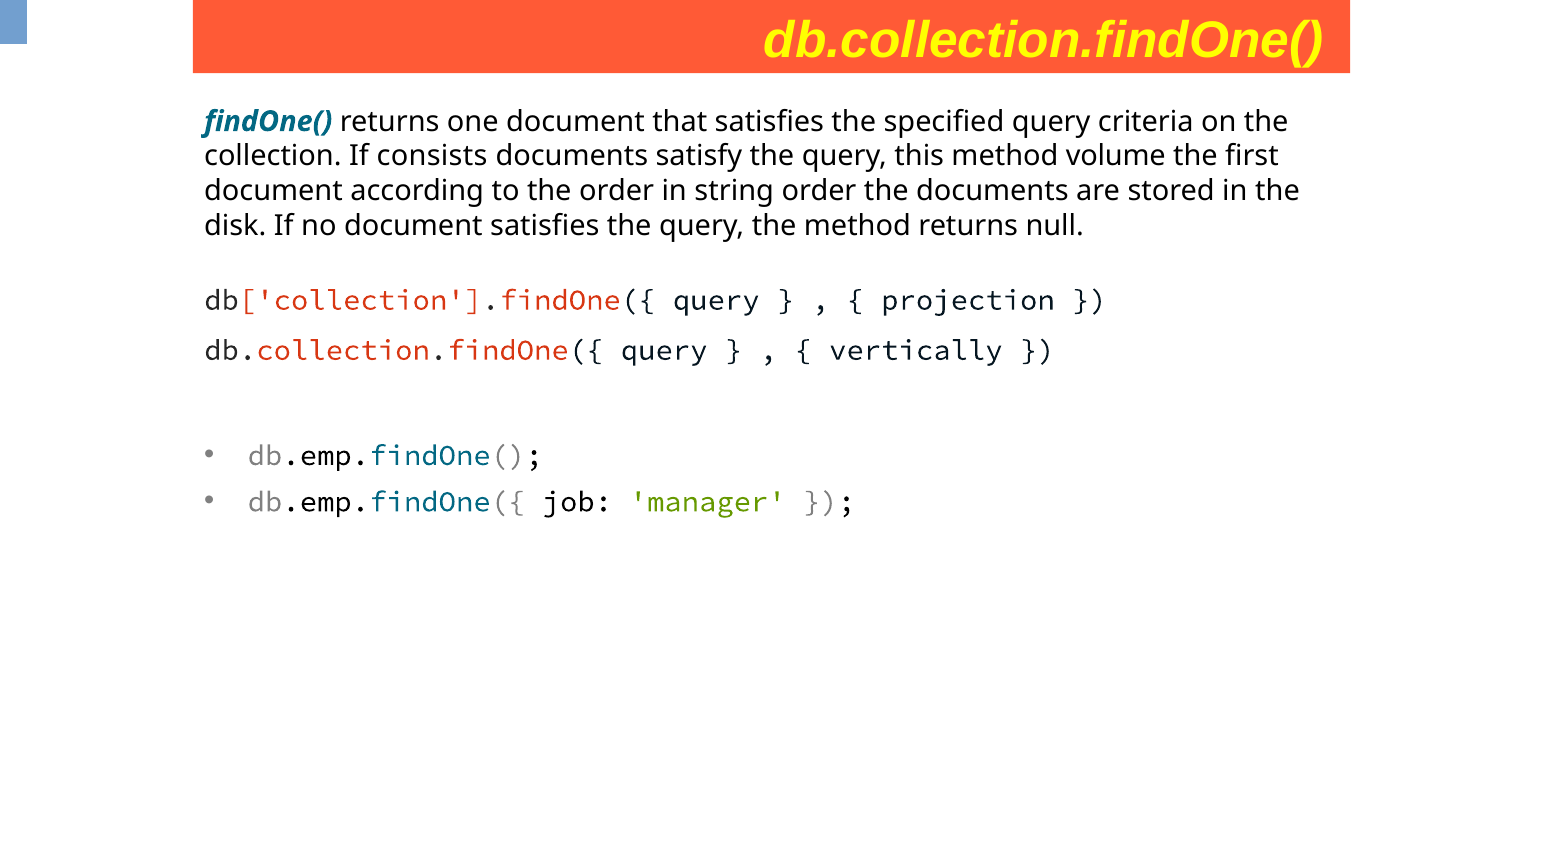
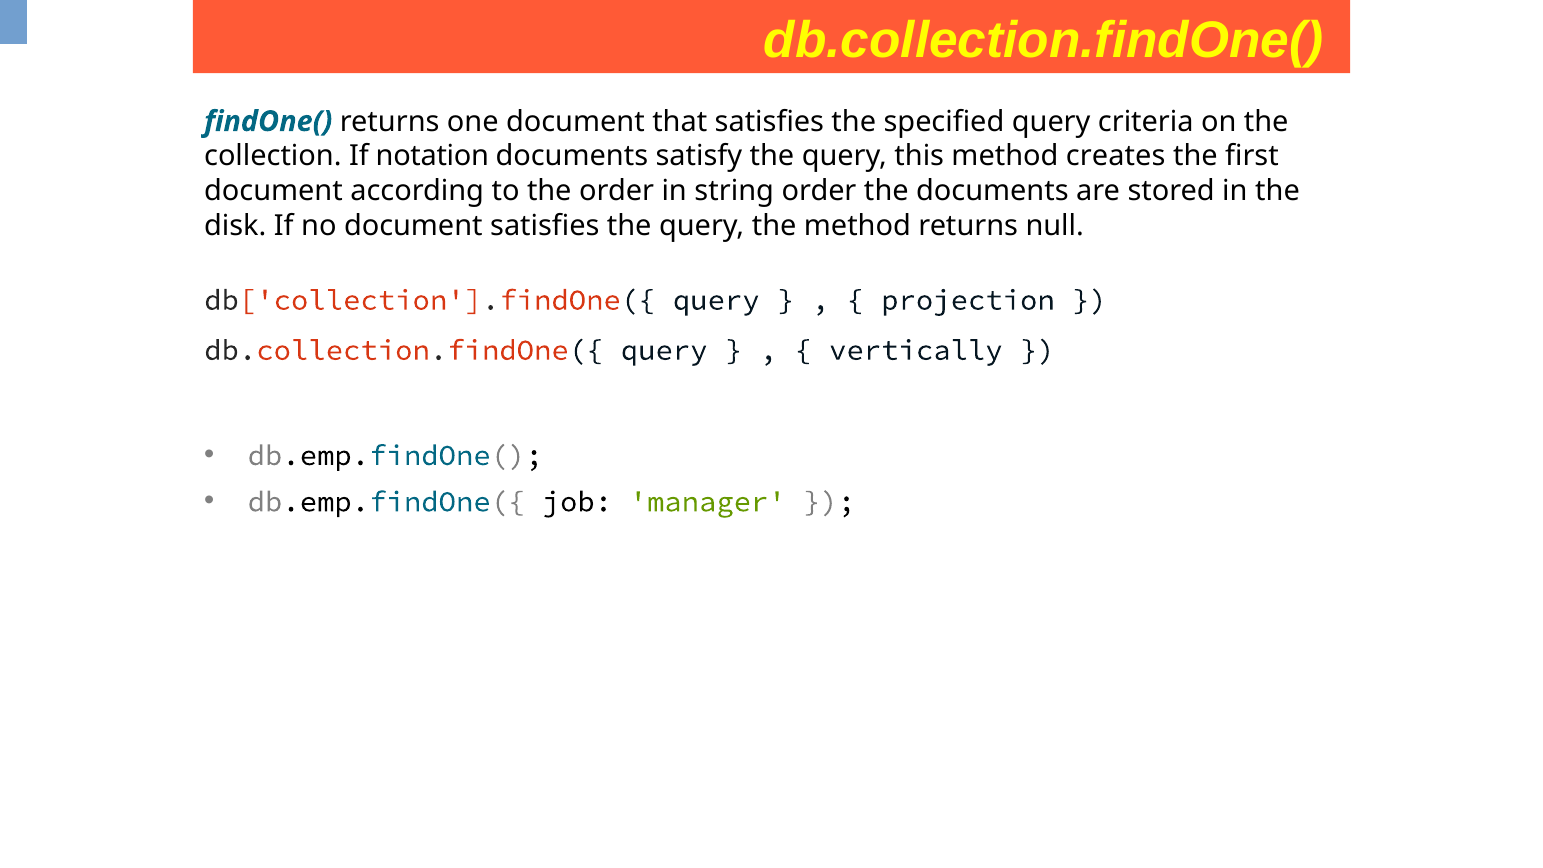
consists: consists -> notation (432, 156)
volume: volume -> creates (1116, 156)
